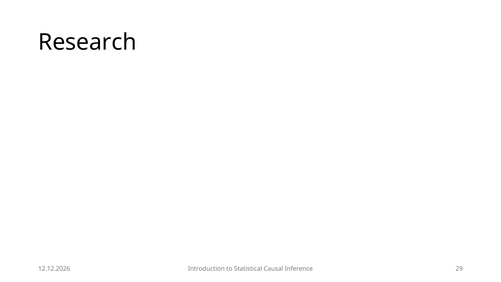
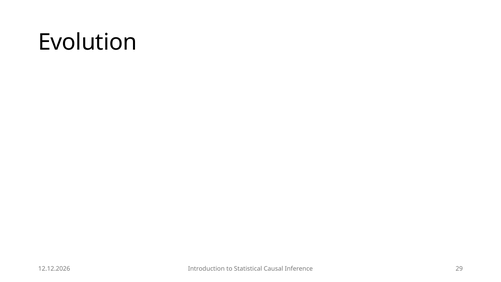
Research: Research -> Evolution (87, 42)
